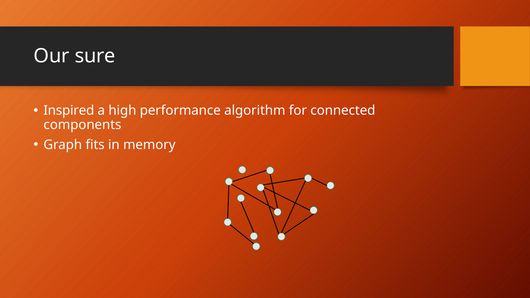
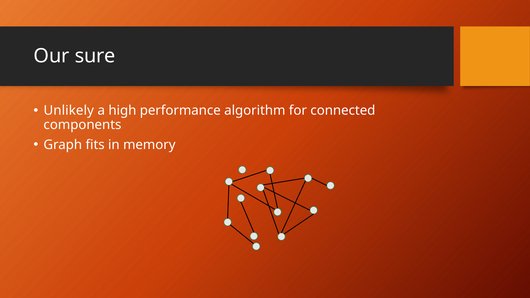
Inspired: Inspired -> Unlikely (69, 111)
